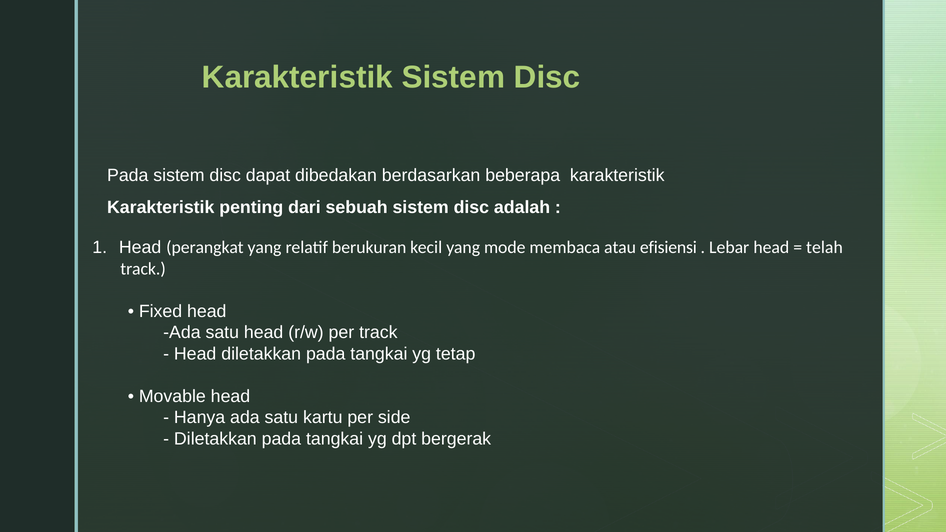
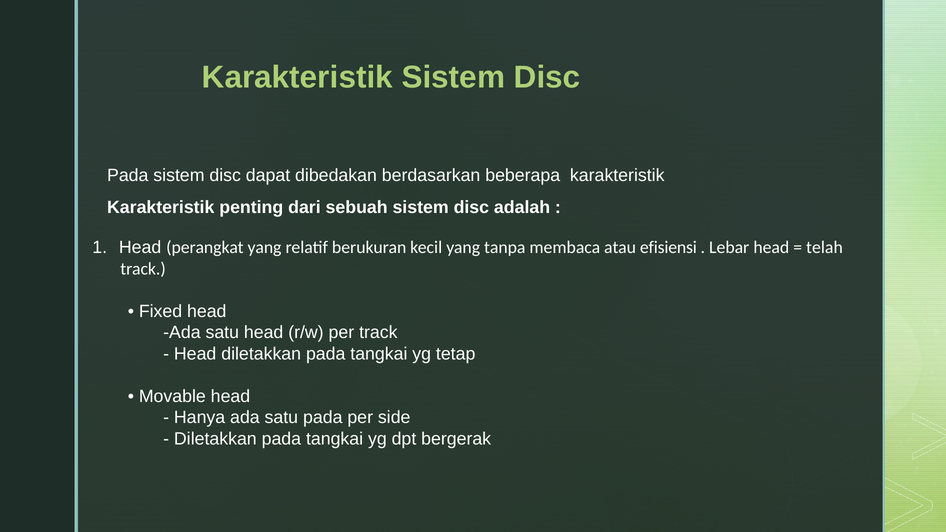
mode: mode -> tanpa (505, 247)
satu kartu: kartu -> pada (323, 418)
